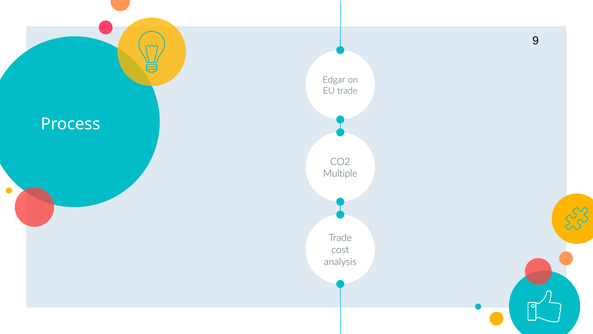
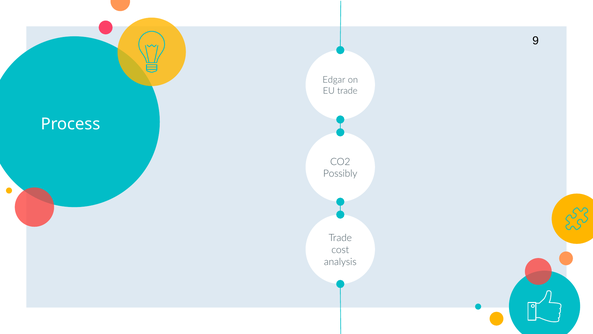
Multiple: Multiple -> Possibly (340, 173)
